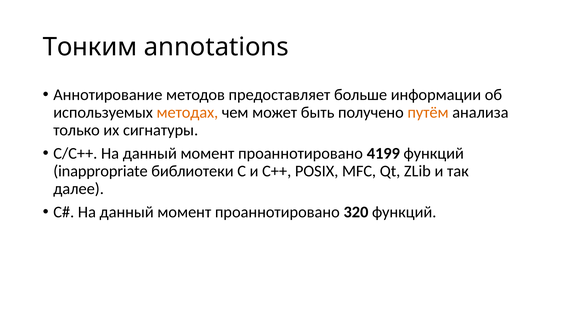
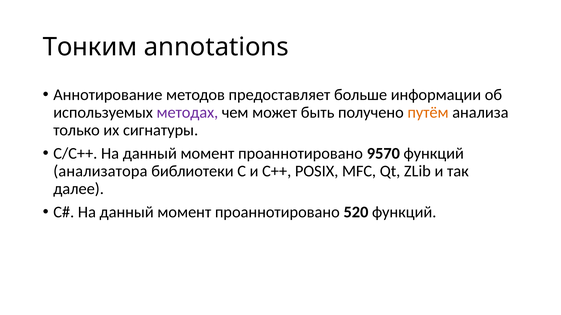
методах colour: orange -> purple (187, 113)
4199: 4199 -> 9570 (383, 154)
inappropriate: inappropriate -> анализатора (100, 171)
320: 320 -> 520 (356, 213)
